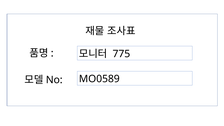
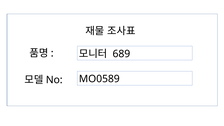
775: 775 -> 689 (121, 54)
